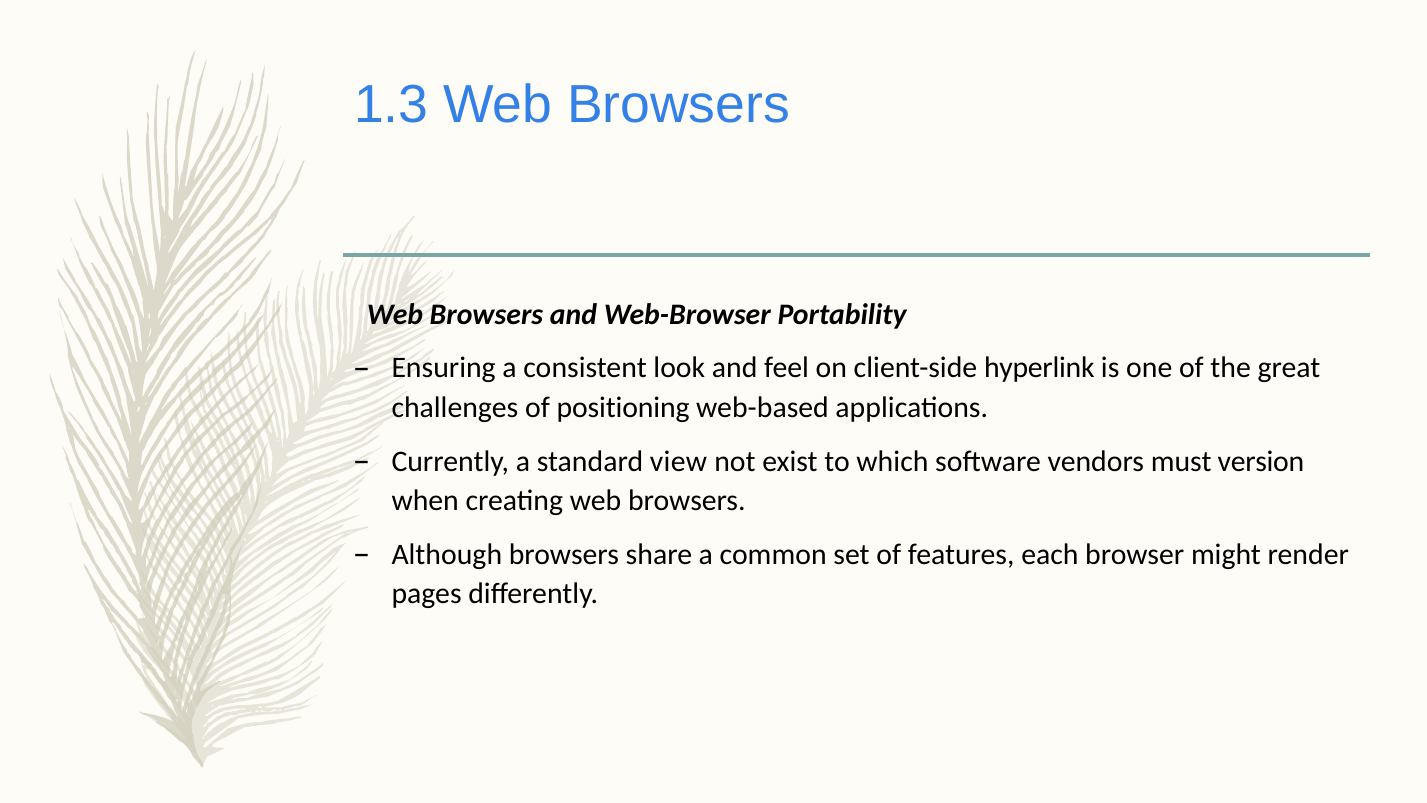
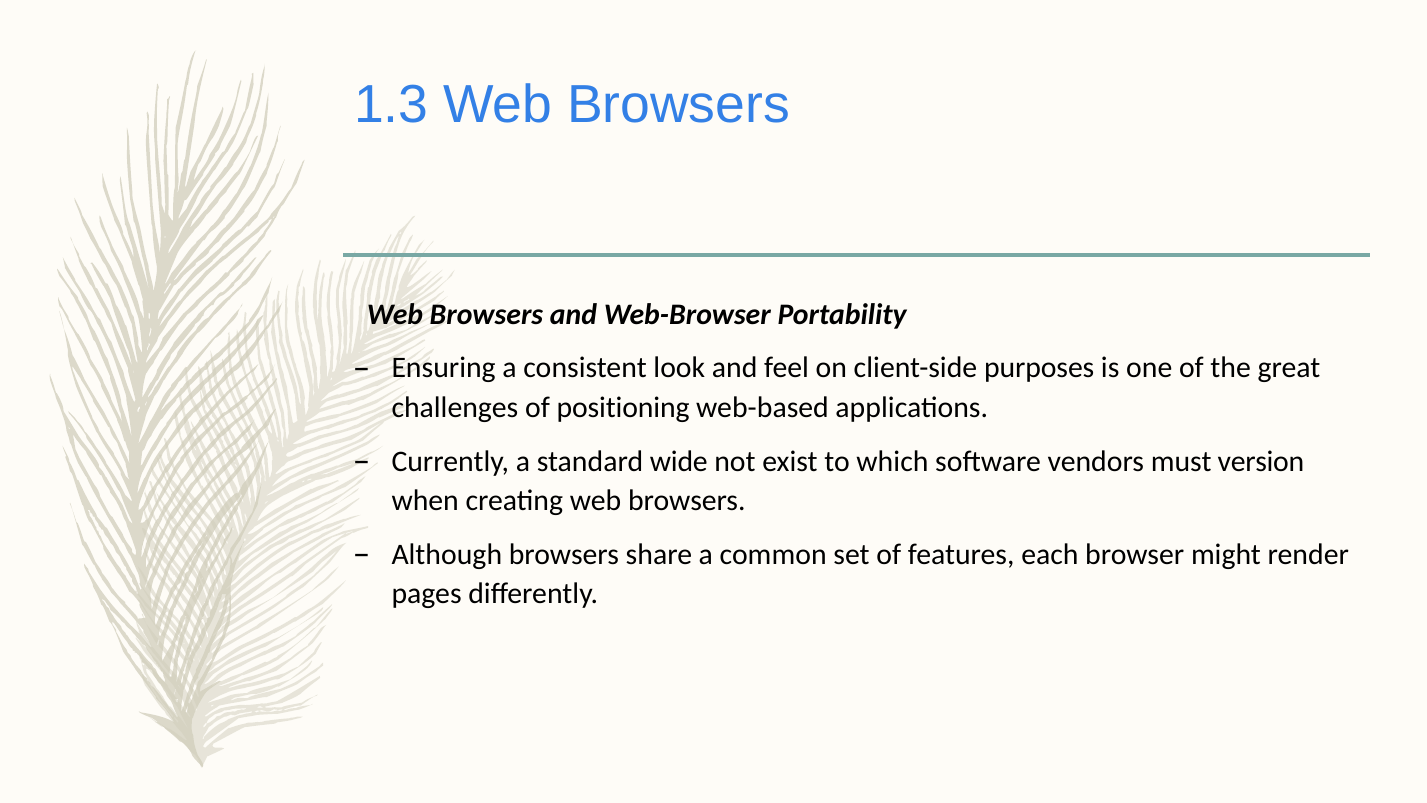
hyperlink: hyperlink -> purposes (1039, 368)
view: view -> wide (679, 461)
